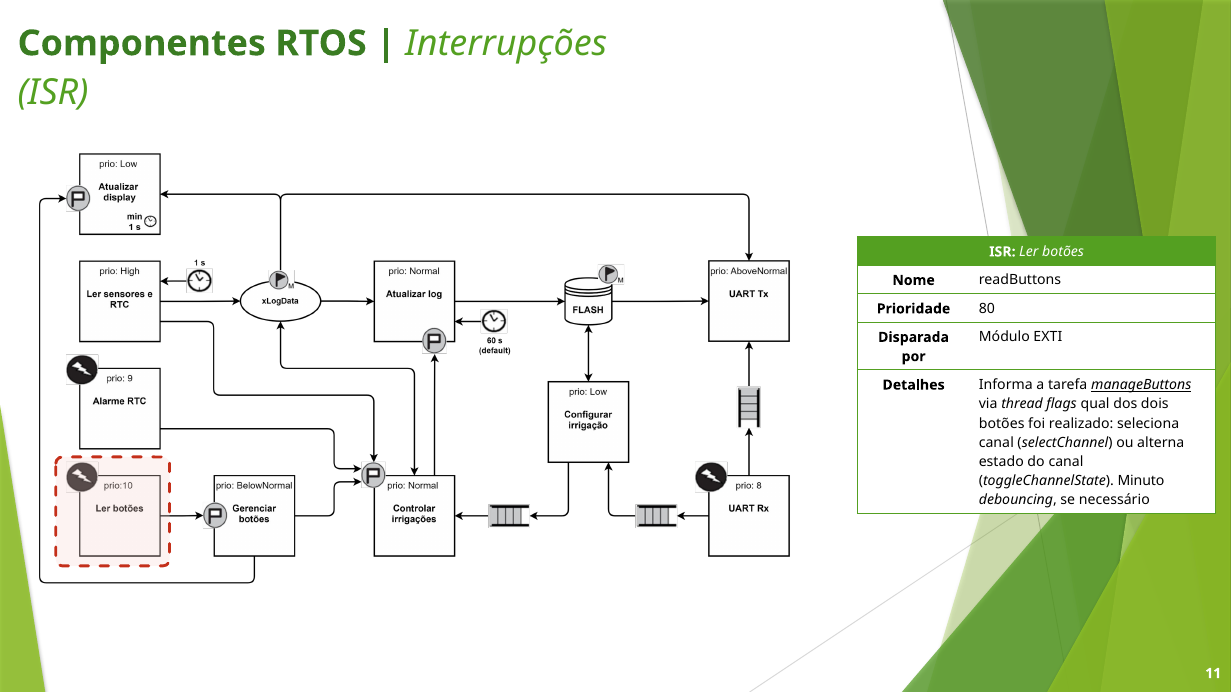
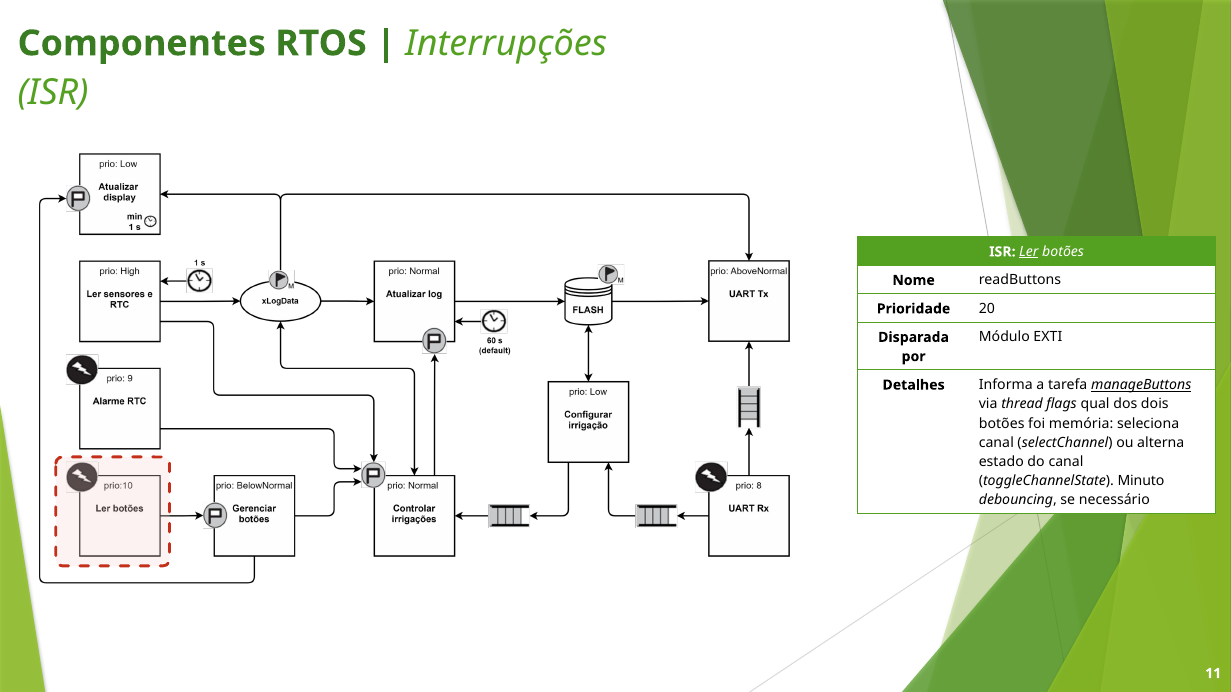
Ler underline: none -> present (1029, 252)
80: 80 -> 20 (987, 309)
realizado: realizado -> memória (1081, 424)
